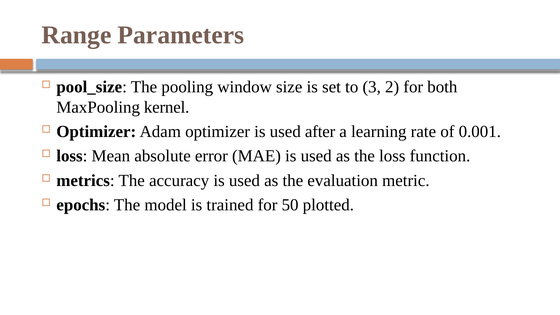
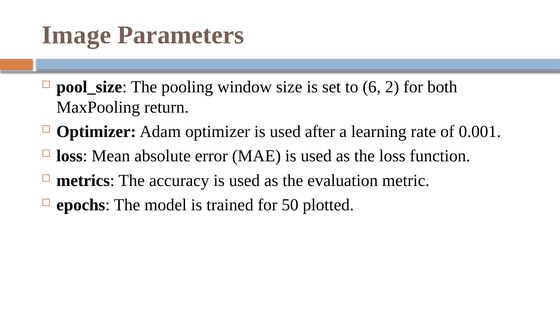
Range: Range -> Image (76, 35)
3: 3 -> 6 (372, 87)
kernel: kernel -> return (167, 107)
